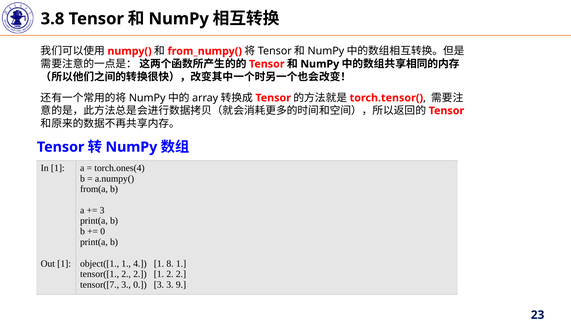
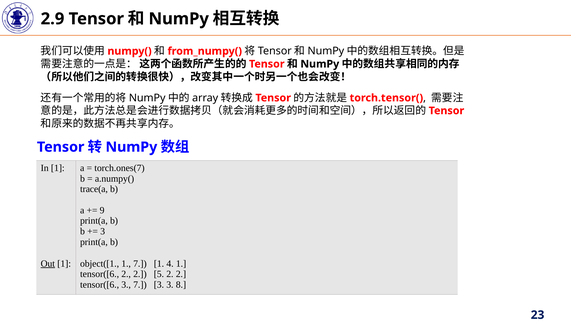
3.8: 3.8 -> 2.9 (52, 19)
torch.ones(4: torch.ones(4 -> torch.ones(7 (120, 168)
from(a: from(a -> trace(a (94, 189)
3: 3 -> 9 (102, 210)
0: 0 -> 3 (103, 232)
Out underline: none -> present (48, 264)
1 4: 4 -> 7 (140, 264)
8: 8 -> 4 (170, 264)
tensor([1: tensor([1 -> tensor([6 (100, 274)
2 1: 1 -> 5 (159, 274)
tensor([7: tensor([7 -> tensor([6 (100, 285)
3 0: 0 -> 7 (140, 285)
9: 9 -> 8 (181, 285)
